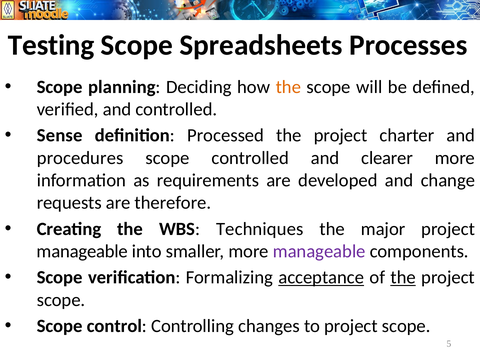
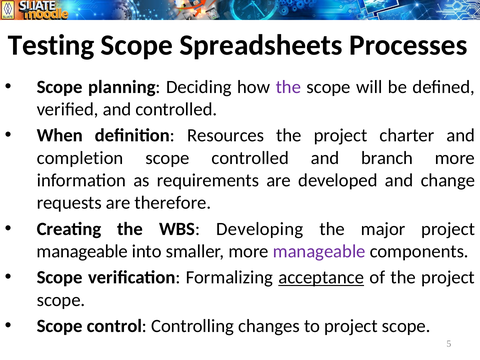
the colour: orange -> purple (288, 87)
Sense: Sense -> When (60, 135)
Processed: Processed -> Resources (226, 135)
procedures: procedures -> completion (80, 158)
clearer: clearer -> branch (387, 158)
Techniques: Techniques -> Developing (260, 229)
the underline: present -> none (403, 277)
